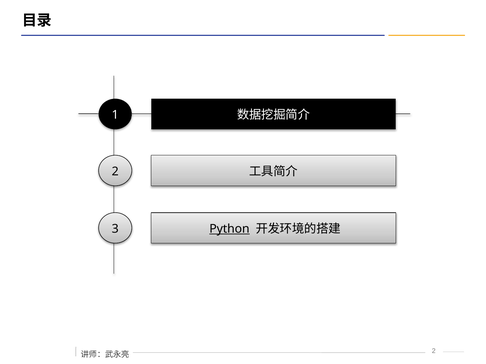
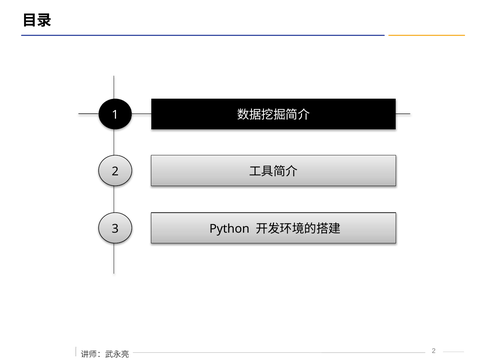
Python underline: present -> none (229, 229)
